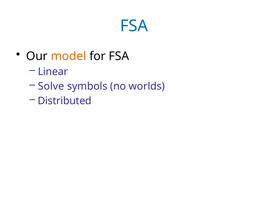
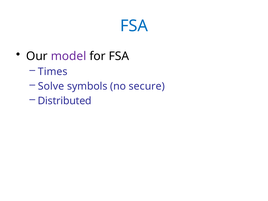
model colour: orange -> purple (69, 56)
Linear: Linear -> Times (53, 72)
worlds: worlds -> secure (147, 86)
